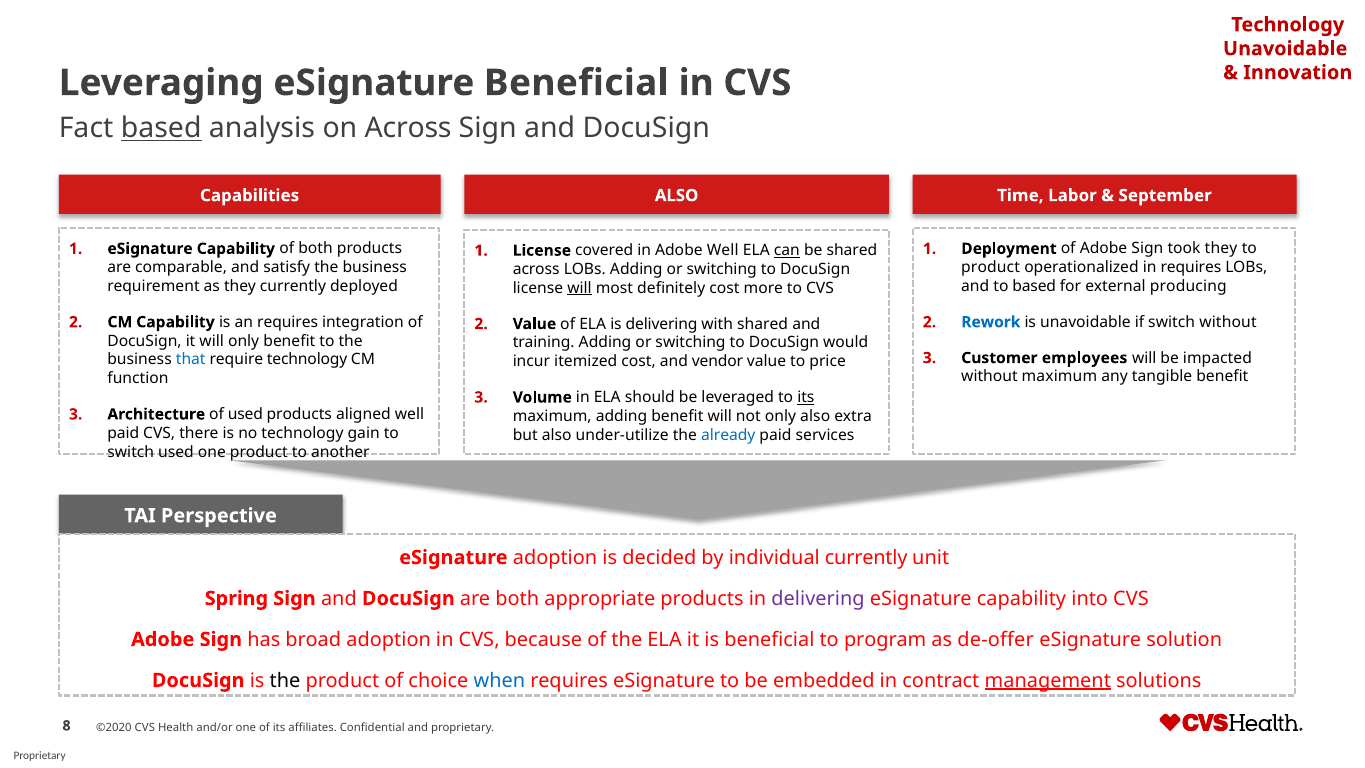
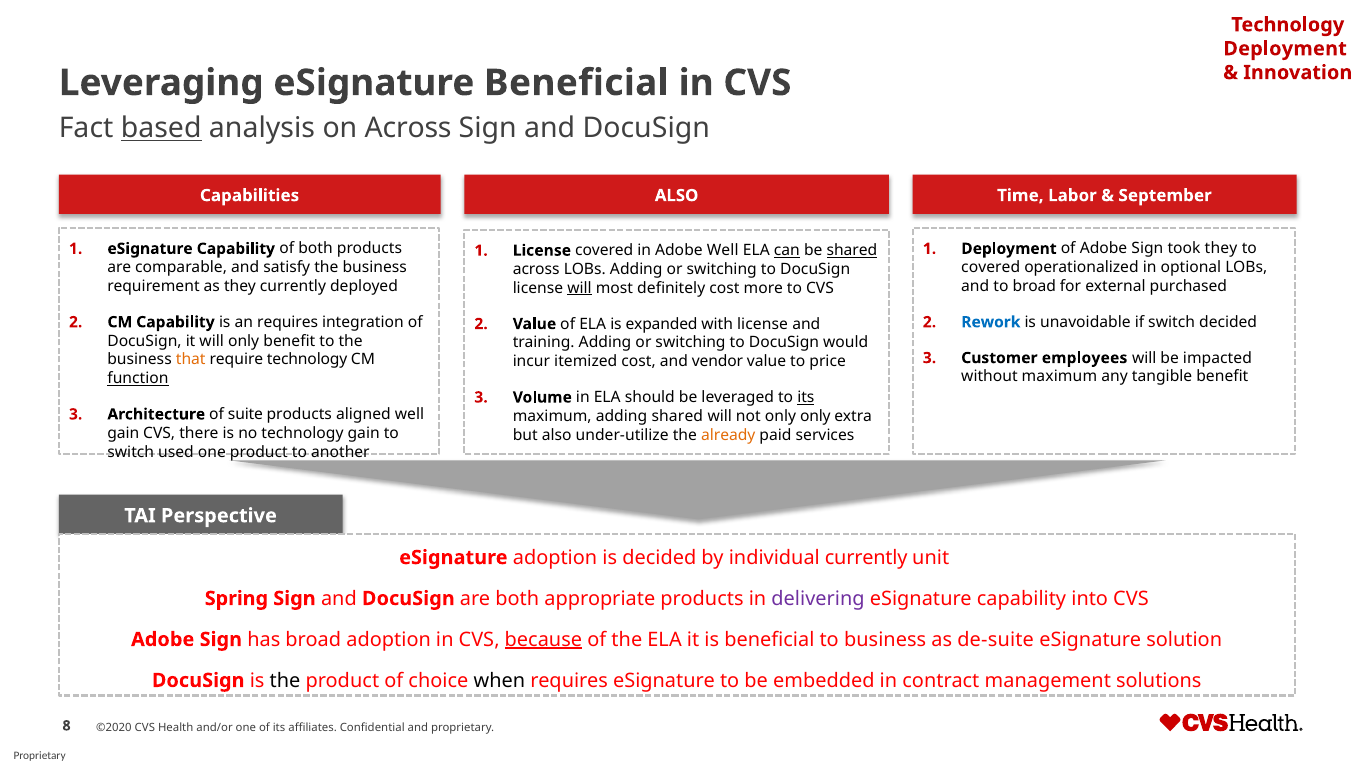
Unavoidable: Unavoidable -> Deployment (1285, 49)
shared underline: none -> present (852, 250)
product: product -> covered (991, 267)
in requires: requires -> optional (1191, 267)
to based: based -> broad (1034, 286)
producing: producing -> purchased (1188, 286)
switch without: without -> decided (1228, 322)
is delivering: delivering -> expanded (662, 324)
with shared: shared -> license (763, 324)
that colour: blue -> orange (191, 360)
function underline: none -> present (138, 378)
of used: used -> suite (245, 414)
adding benefit: benefit -> shared (677, 416)
only also: also -> only (815, 416)
paid: paid -> gain (123, 433)
already colour: blue -> orange (728, 435)
because underline: none -> present (543, 639)
to program: program -> business (885, 639)
de-offer: de-offer -> de-suite (996, 639)
when colour: blue -> black (499, 680)
management underline: present -> none (1048, 680)
